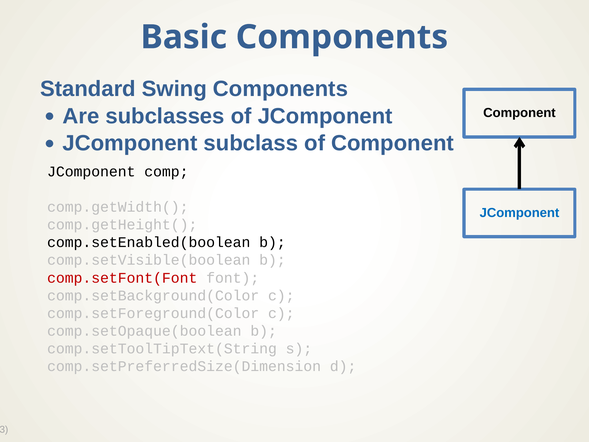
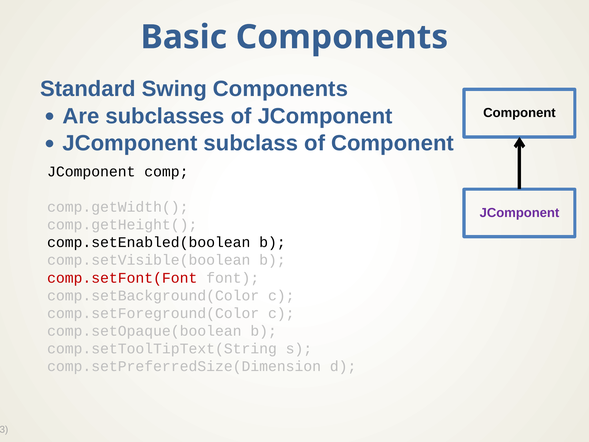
JComponent colour: blue -> purple (519, 213)
